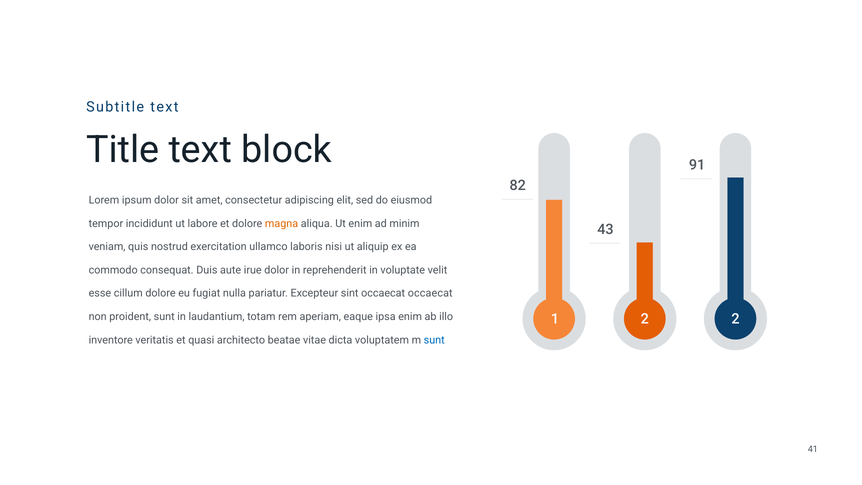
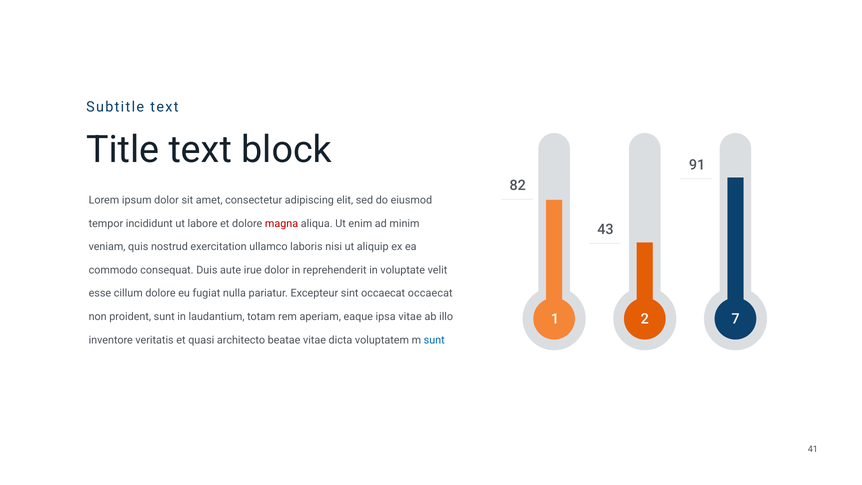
magna colour: orange -> red (282, 224)
ipsa enim: enim -> vitae (410, 317)
2 2: 2 -> 7 (735, 319)
